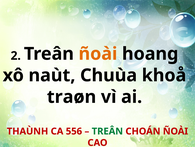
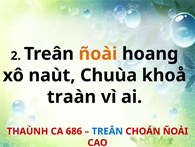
traøn: traøn -> traàn (72, 96)
556: 556 -> 686 (74, 131)
TREÂN colour: green -> blue (107, 131)
